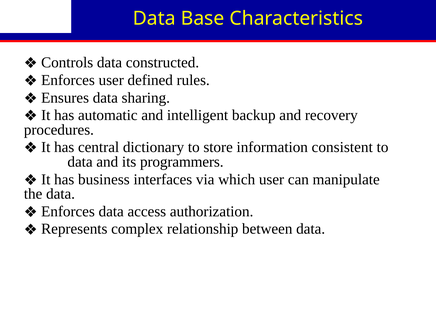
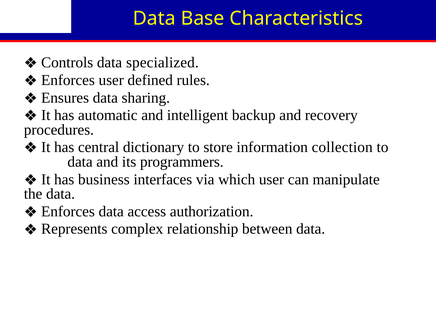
constructed: constructed -> specialized (162, 63)
consistent: consistent -> collection (342, 147)
